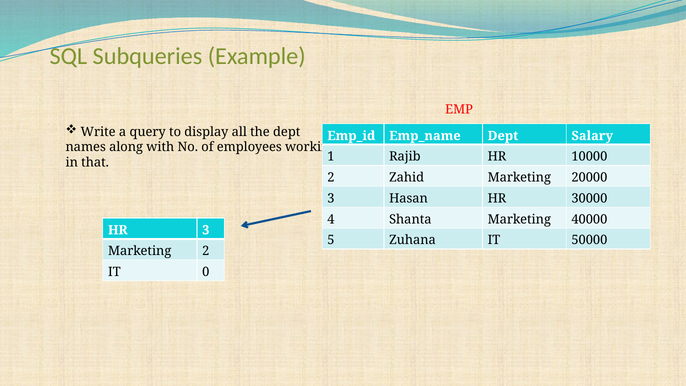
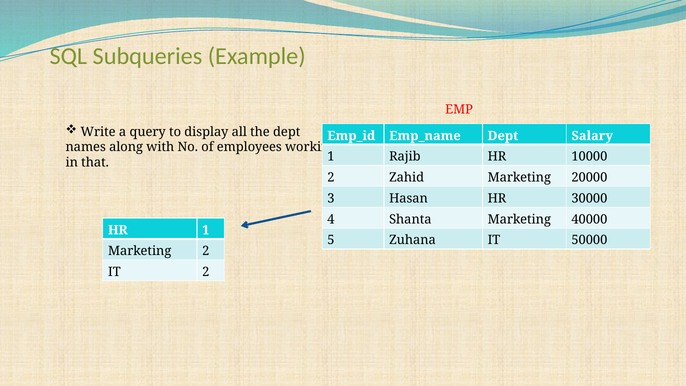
HR 3: 3 -> 1 (206, 230)
IT 0: 0 -> 2 (206, 272)
